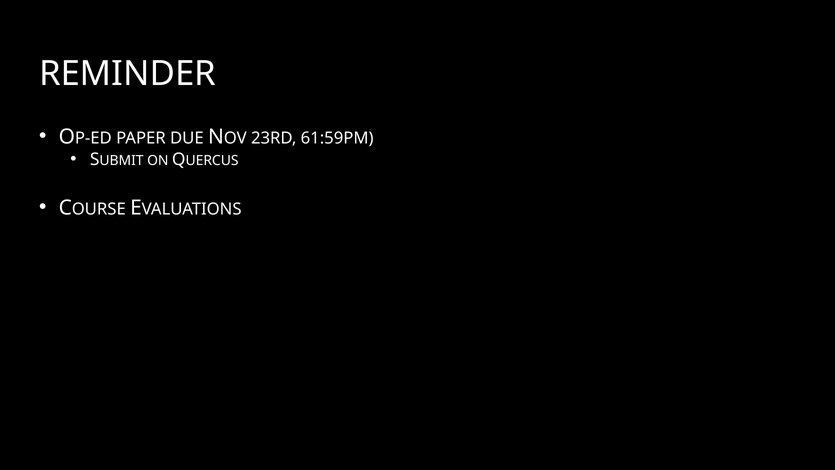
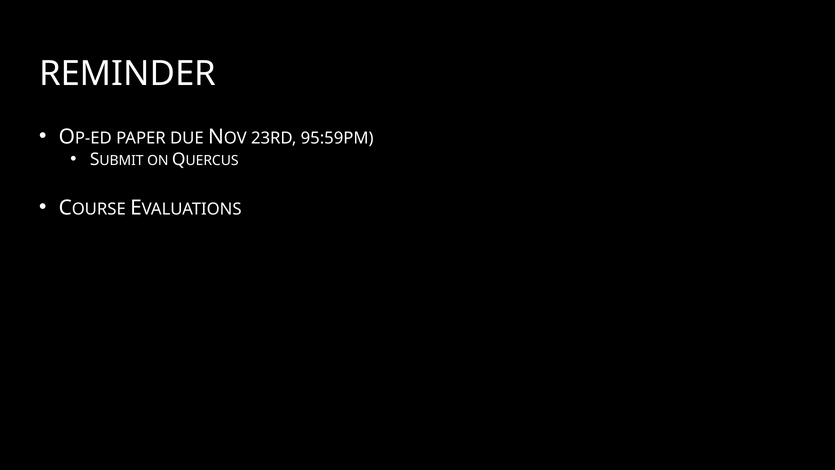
61:59PM: 61:59PM -> 95:59PM (337, 138)
